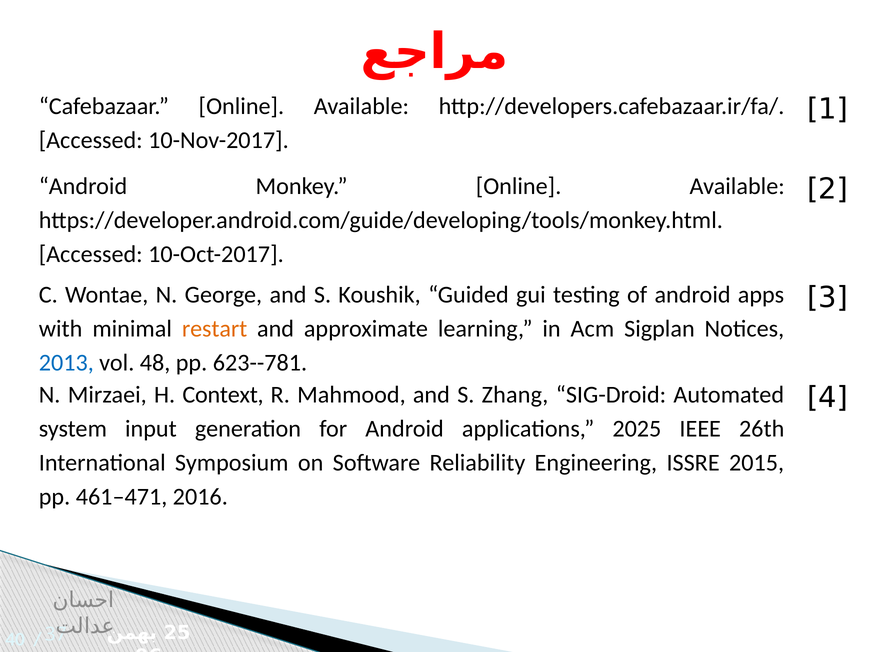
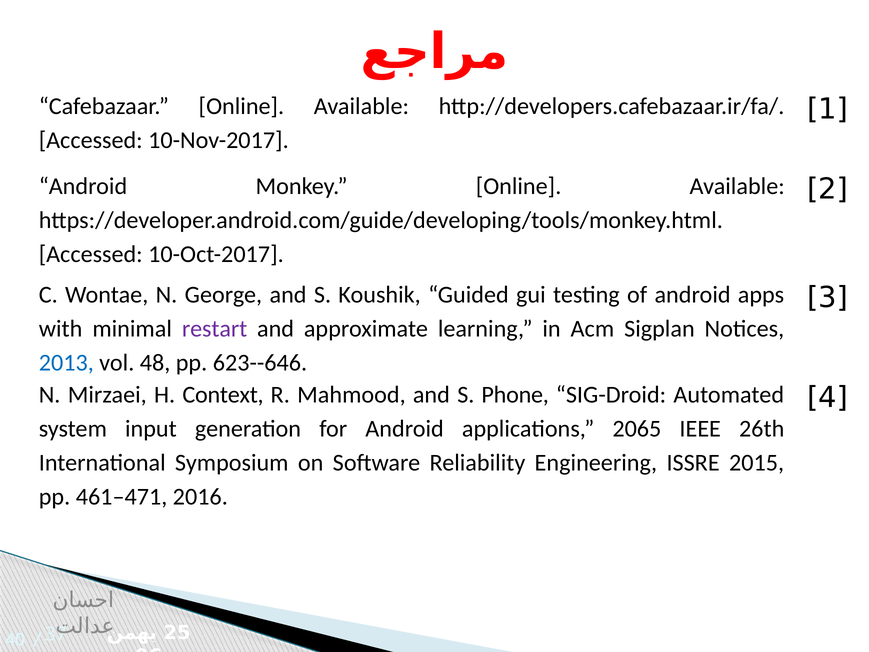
restart colour: orange -> purple (215, 329)
623--781: 623--781 -> 623--646 (260, 363)
Zhang: Zhang -> Phone (515, 395)
2025: 2025 -> 2065 (637, 429)
